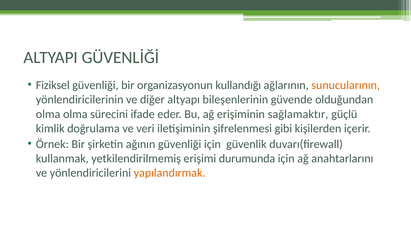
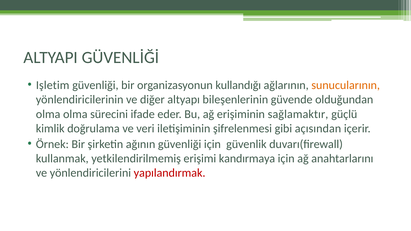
Fiziksel: Fiziksel -> Işletim (53, 85)
kişilerden: kişilerden -> açısından (318, 129)
durumunda: durumunda -> kandırmaya (247, 159)
yapılandırmak colour: orange -> red (170, 173)
